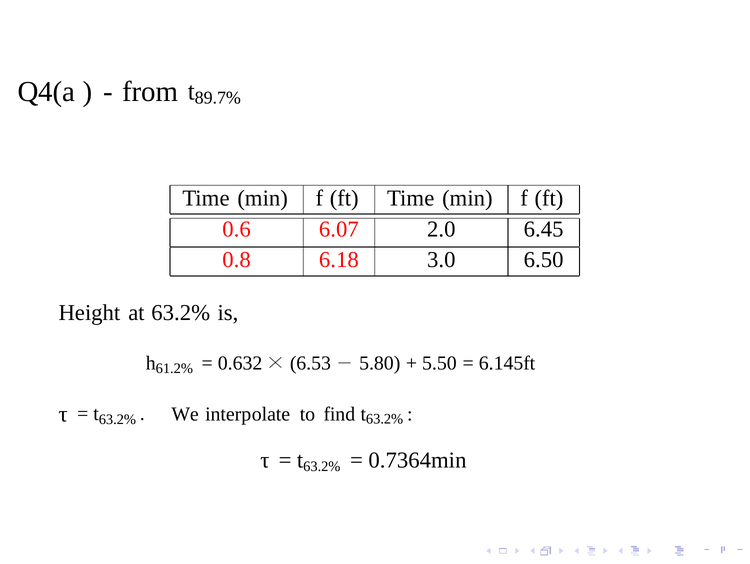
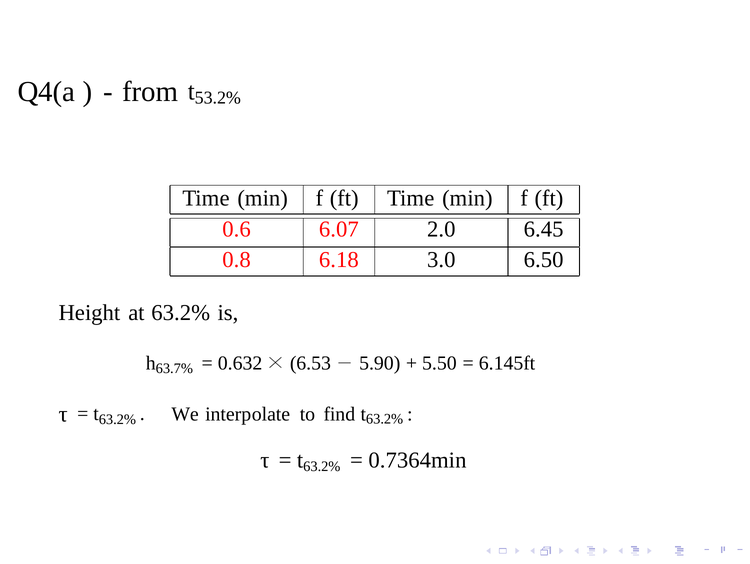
89.7%: 89.7% -> 53.2% (218, 98)
61.2%: 61.2% -> 63.7% (174, 368)
5.80: 5.80 -> 5.90 (380, 363)
